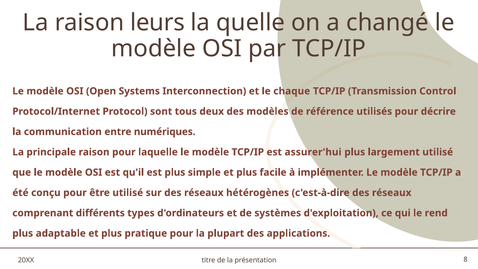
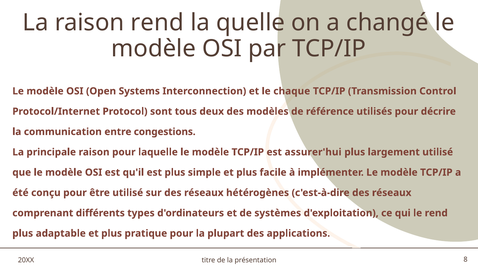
raison leurs: leurs -> rend (157, 23)
numériques: numériques -> congestions (165, 132)
